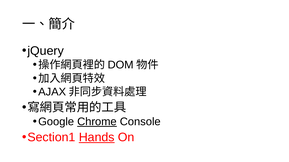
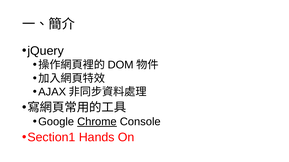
Hands underline: present -> none (97, 138)
